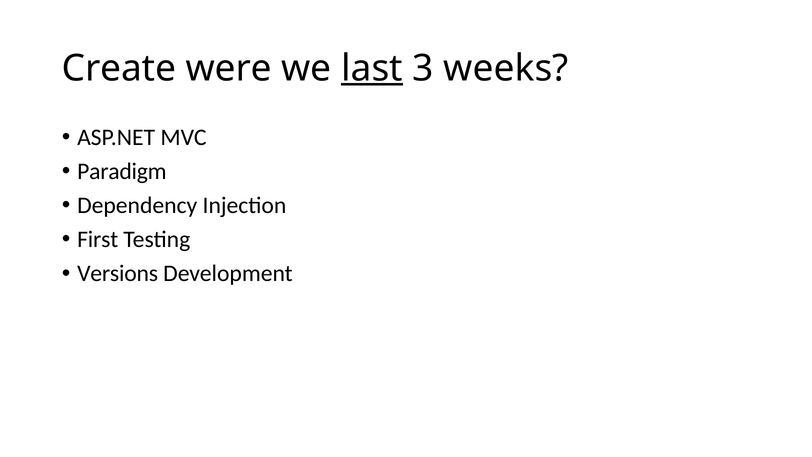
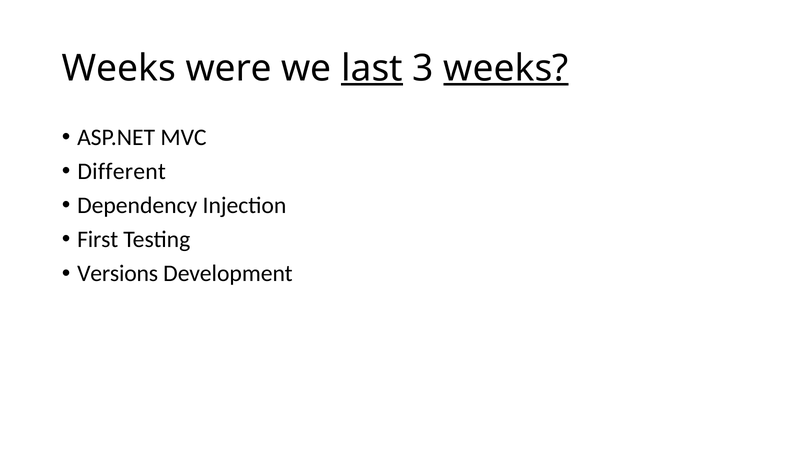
Create: Create -> Weeks (119, 68)
weeks underline: none -> present (506, 68)
Paradigm: Paradigm -> Different (122, 171)
